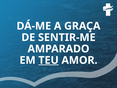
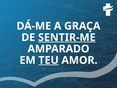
SENTIR-ME underline: none -> present (67, 37)
